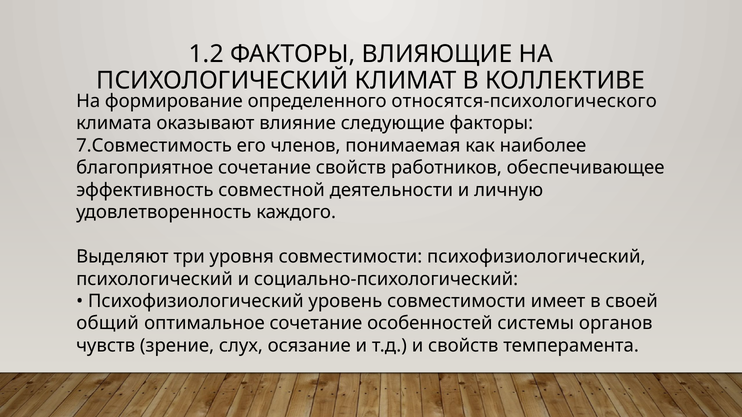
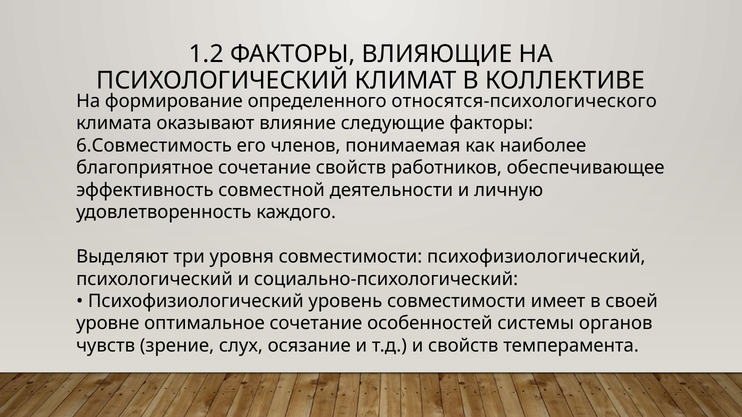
7.Совместимость: 7.Совместимость -> 6.Совместимость (154, 146)
общий: общий -> уровне (108, 324)
